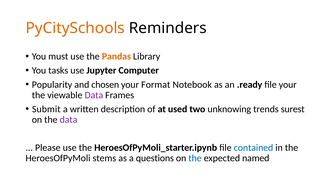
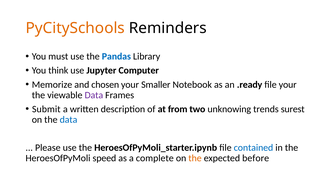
Pandas colour: orange -> blue (116, 57)
tasks: tasks -> think (58, 71)
Popularity: Popularity -> Memorize (52, 85)
Format: Format -> Smaller (156, 85)
used: used -> from (178, 109)
data colour: purple -> blue (69, 120)
stems: stems -> speed (104, 159)
questions: questions -> complete (155, 159)
the colour: blue -> orange (195, 159)
named: named -> before (256, 159)
